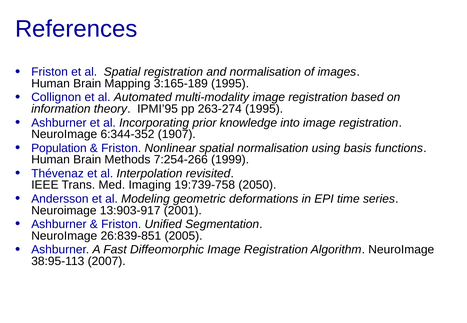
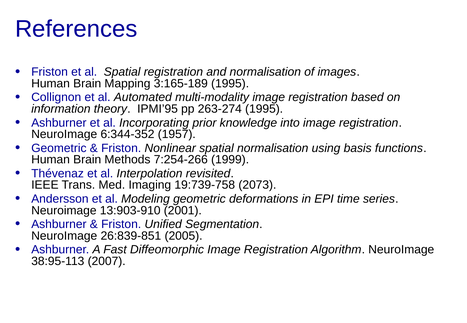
1907: 1907 -> 1957 (177, 134)
Population: Population -> Geometric (59, 148)
2050: 2050 -> 2073 (257, 185)
13:903-917: 13:903-917 -> 13:903-910 (130, 211)
